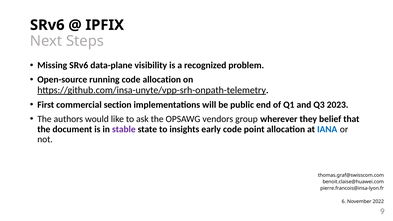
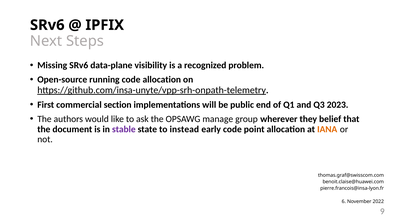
vendors: vendors -> manage (218, 119)
insights: insights -> instead (184, 129)
IANA colour: blue -> orange (327, 129)
